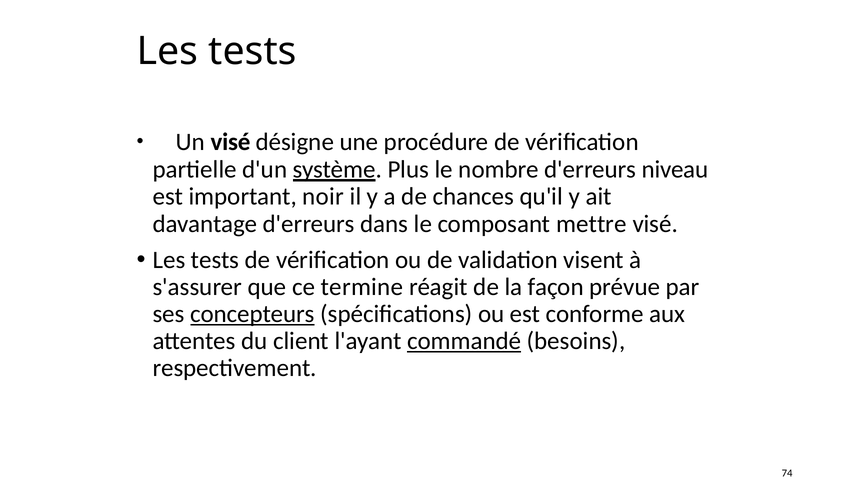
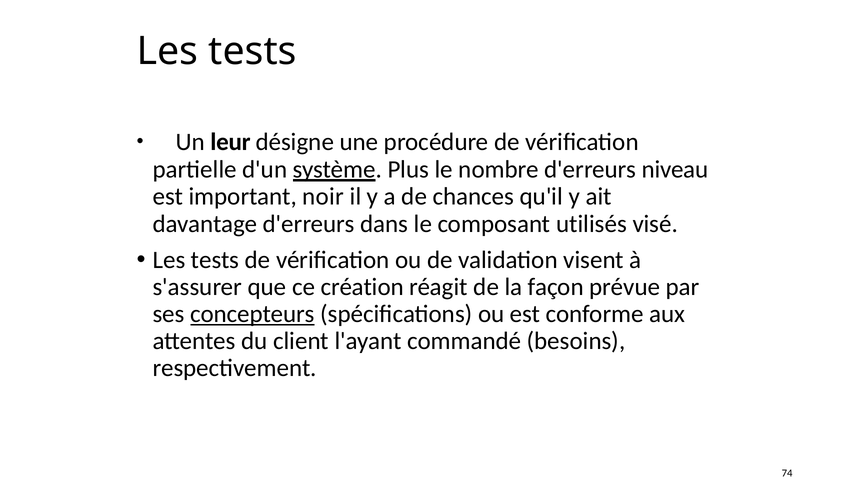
Un visé: visé -> leur (230, 142)
mettre: mettre -> utilisés (591, 224)
termine: termine -> création (362, 287)
commandé underline: present -> none (464, 341)
